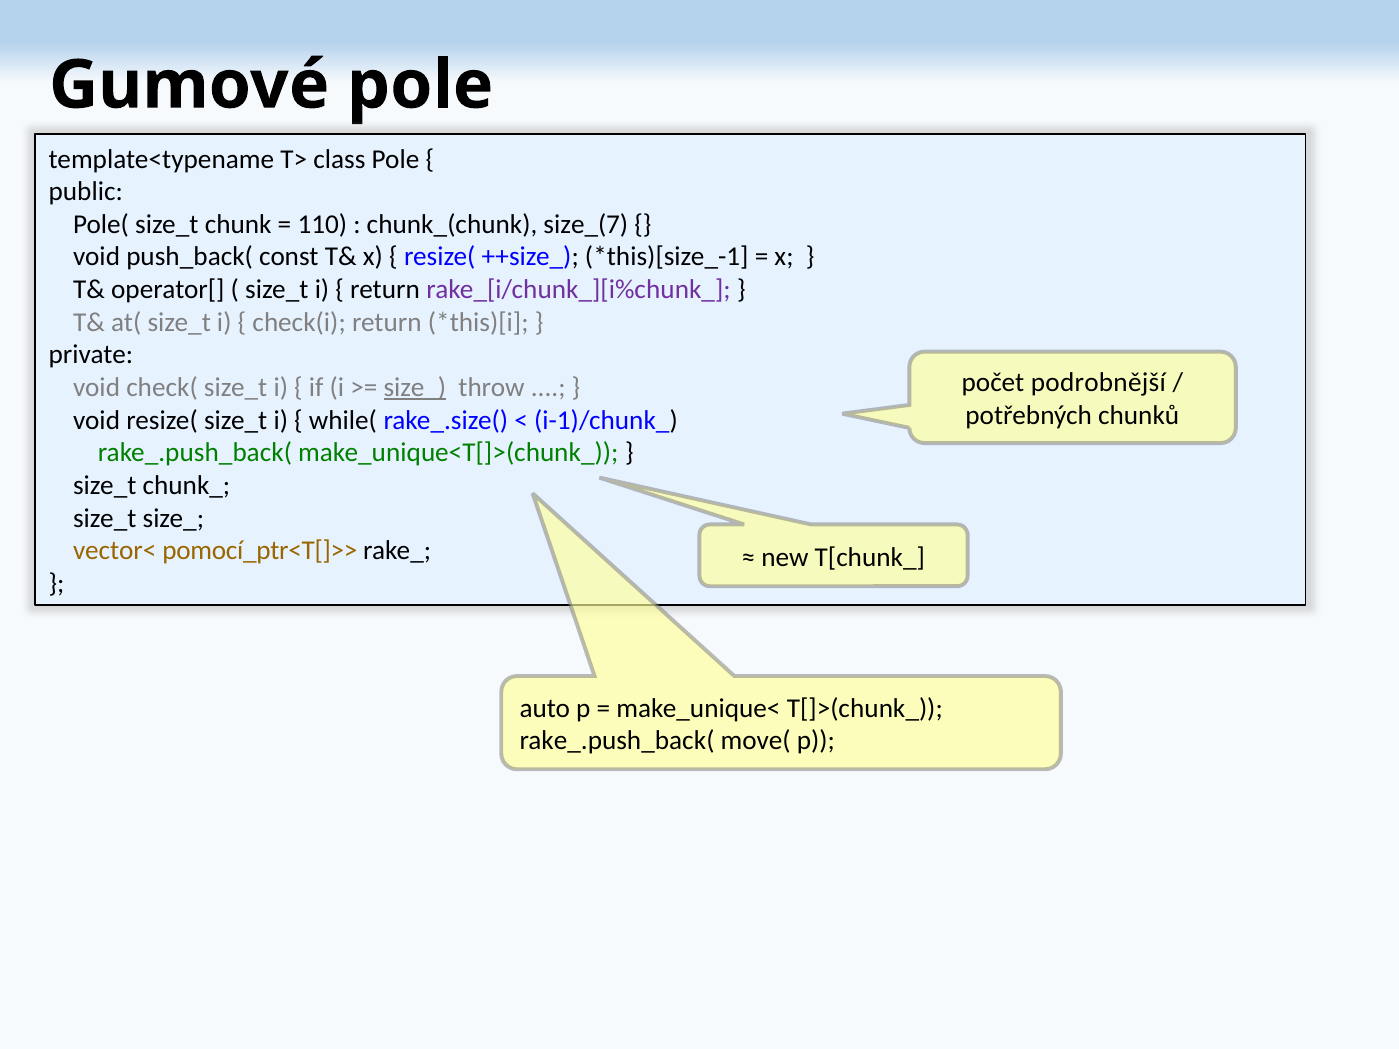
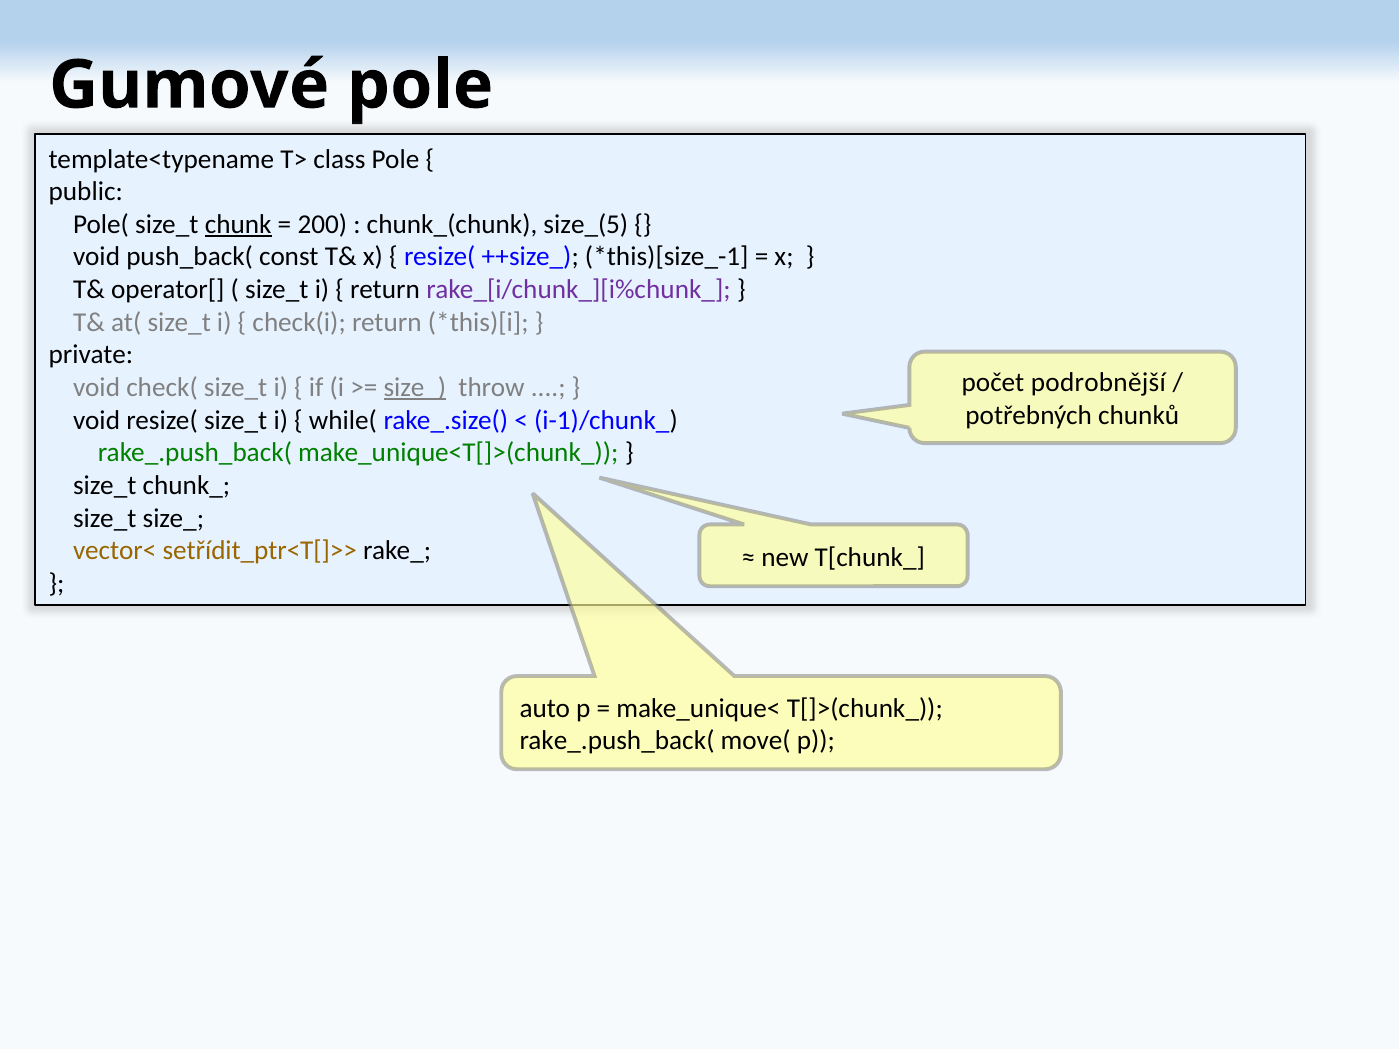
chunk underline: none -> present (238, 224)
110: 110 -> 200 (322, 224)
size_(7: size_(7 -> size_(5 (586, 224)
pomocí_ptr<T[]>>: pomocí_ptr<T[]>> -> setřídit_ptr<T[]>> (260, 551)
